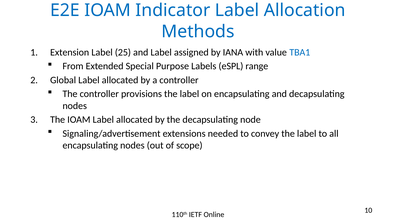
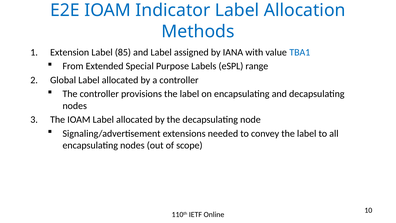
25: 25 -> 85 (123, 52)
